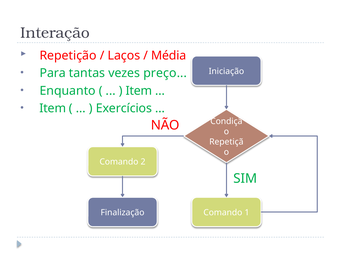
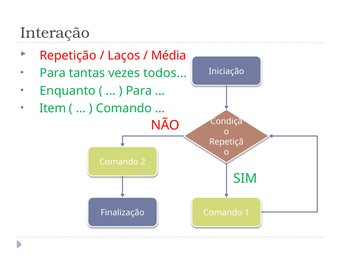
preço: preço -> todos (165, 73)
Item: Item -> Para (139, 91)
Exercícios: Exercícios -> Comando (124, 108)
